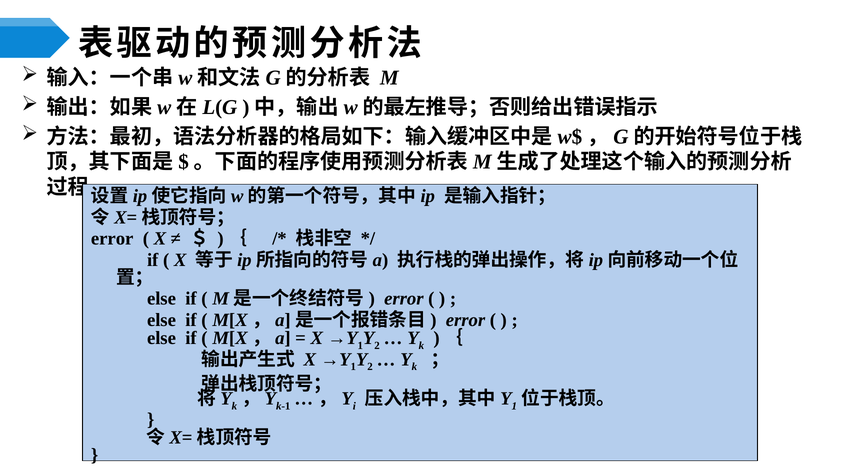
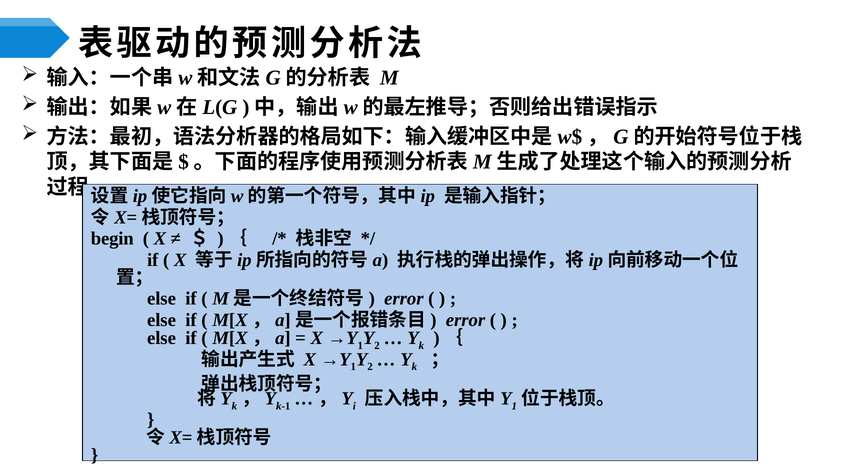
error: error -> begin (112, 239)
